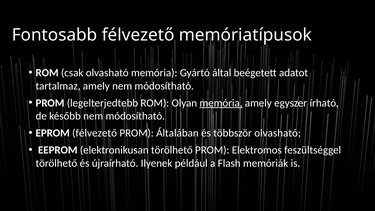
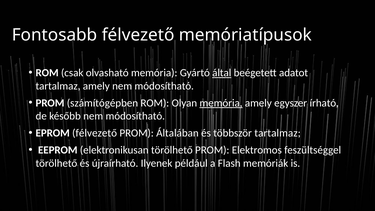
által underline: none -> present (222, 73)
legelterjedtebb: legelterjedtebb -> számítógépben (102, 103)
többször olvasható: olvasható -> tartalmaz (278, 133)
